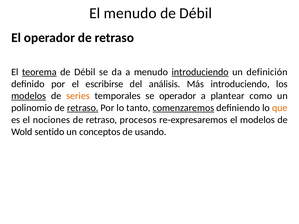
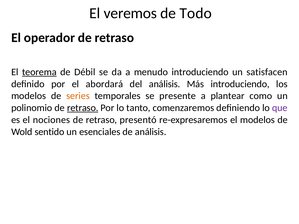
El menudo: menudo -> veremos (130, 13)
Débil: Débil -> Todo (196, 13)
introduciendo underline: present -> none (200, 72)
definición: definición -> satisfacen (267, 72)
escribirse: escribirse -> abordará (104, 84)
modelos underline: present -> none (29, 96)
se operador: operador -> presente (178, 96)
comenzaremos underline: present -> none (183, 108)
que colour: orange -> purple (280, 108)
procesos: procesos -> presentó (138, 120)
conceptos: conceptos -> esenciales (100, 132)
de usando: usando -> análisis (151, 132)
